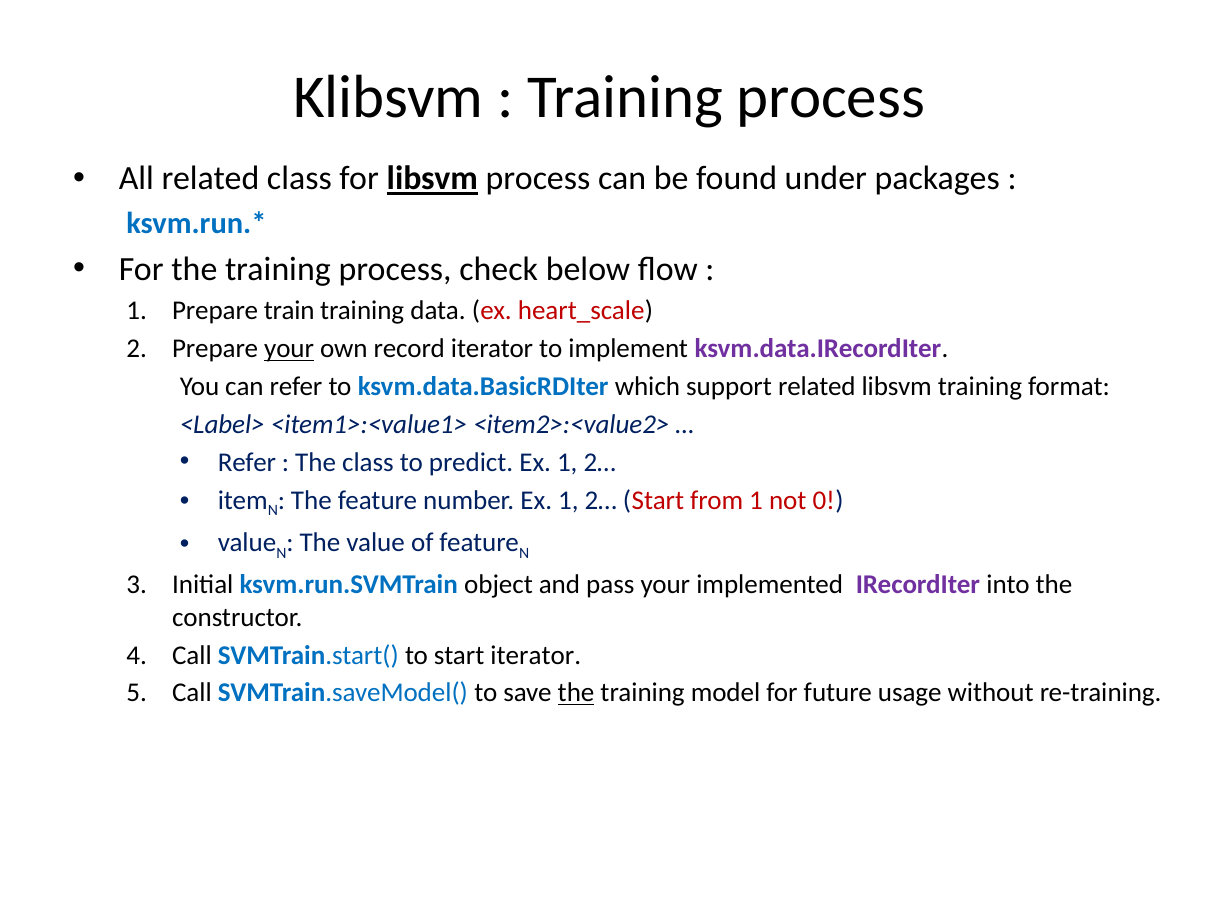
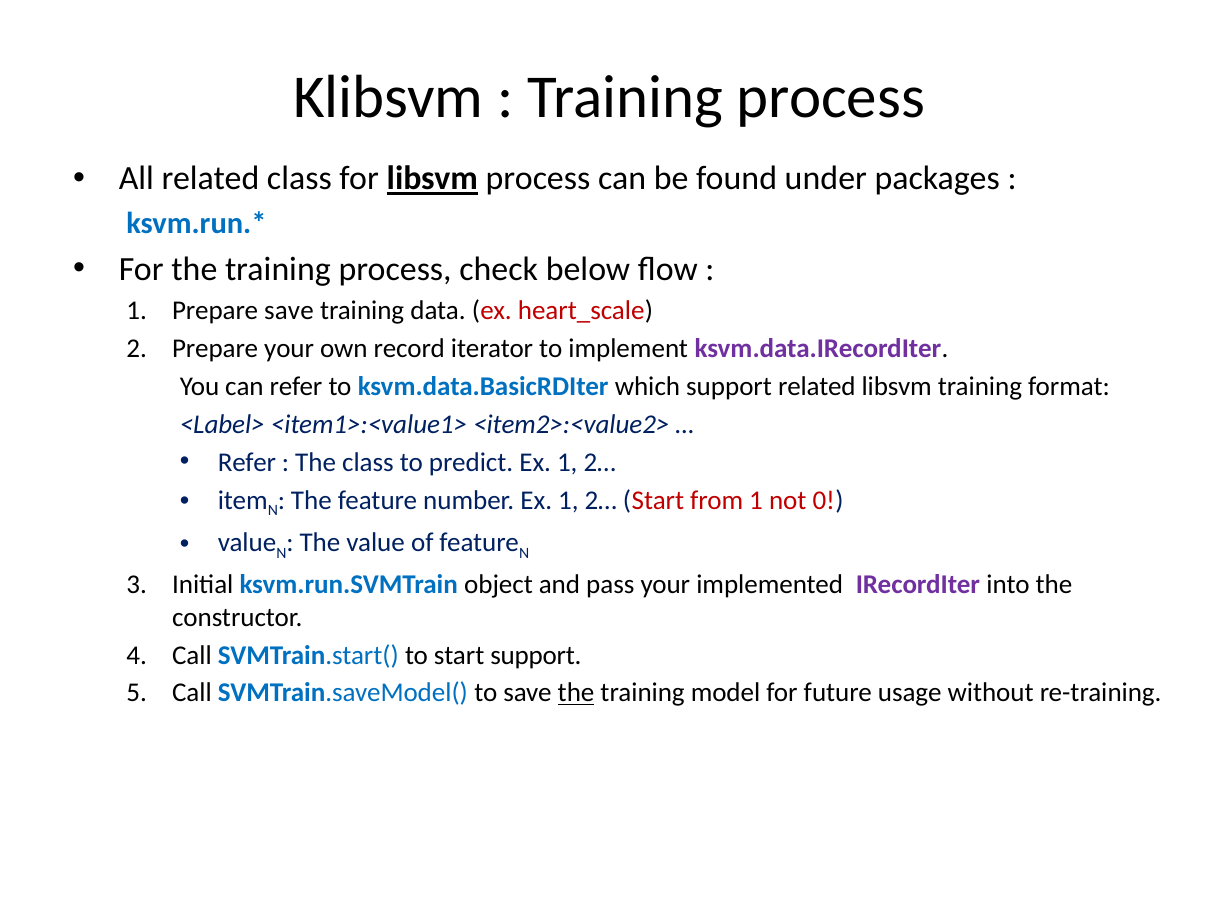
Prepare train: train -> save (289, 311)
your underline: present -> none (289, 349)
start iterator: iterator -> support (536, 655)
